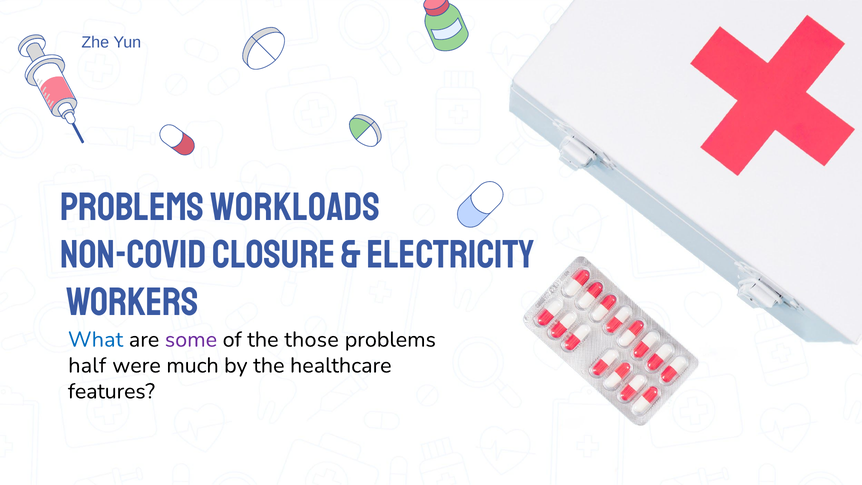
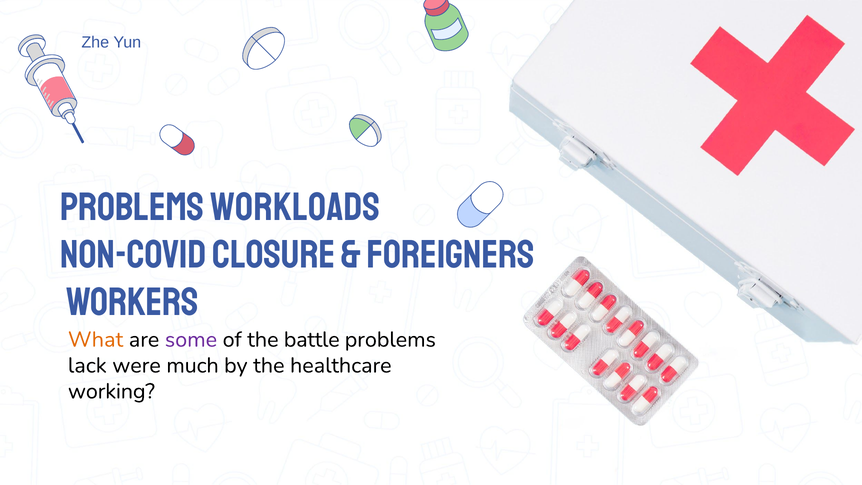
electricity: electricity -> foreigners (451, 255)
What colour: blue -> orange (96, 339)
those: those -> battle (312, 339)
half: half -> lack (87, 365)
features: features -> working (111, 391)
